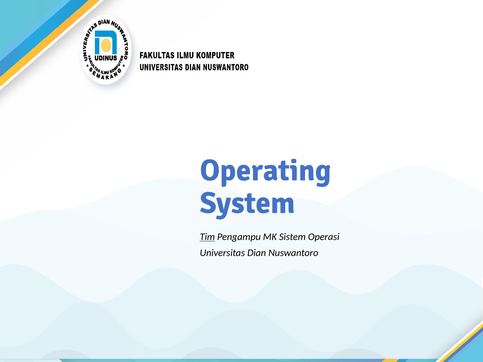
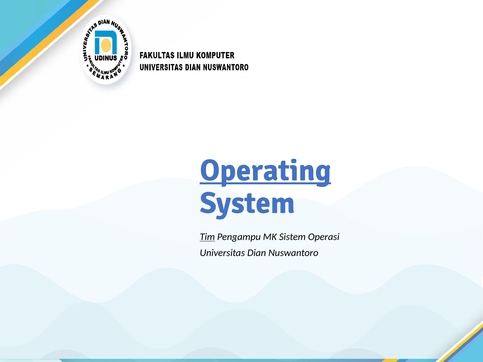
Operating underline: none -> present (265, 170)
